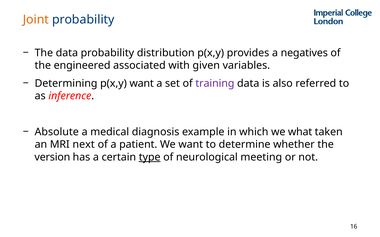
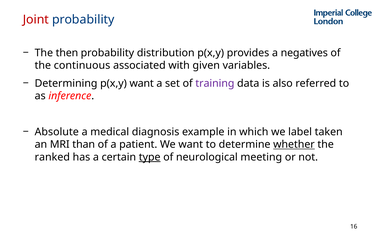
Joint colour: orange -> red (36, 20)
The data: data -> then (67, 53)
engineered: engineered -> continuous (82, 66)
what: what -> label (300, 132)
next: next -> than (84, 145)
whether underline: none -> present (294, 145)
version: version -> ranked (52, 157)
